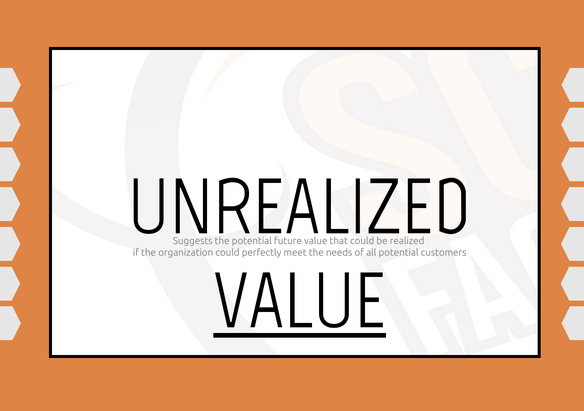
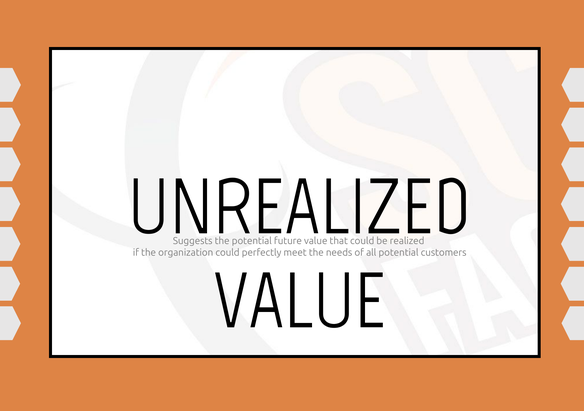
VALUE underline: present -> none (300, 302)
